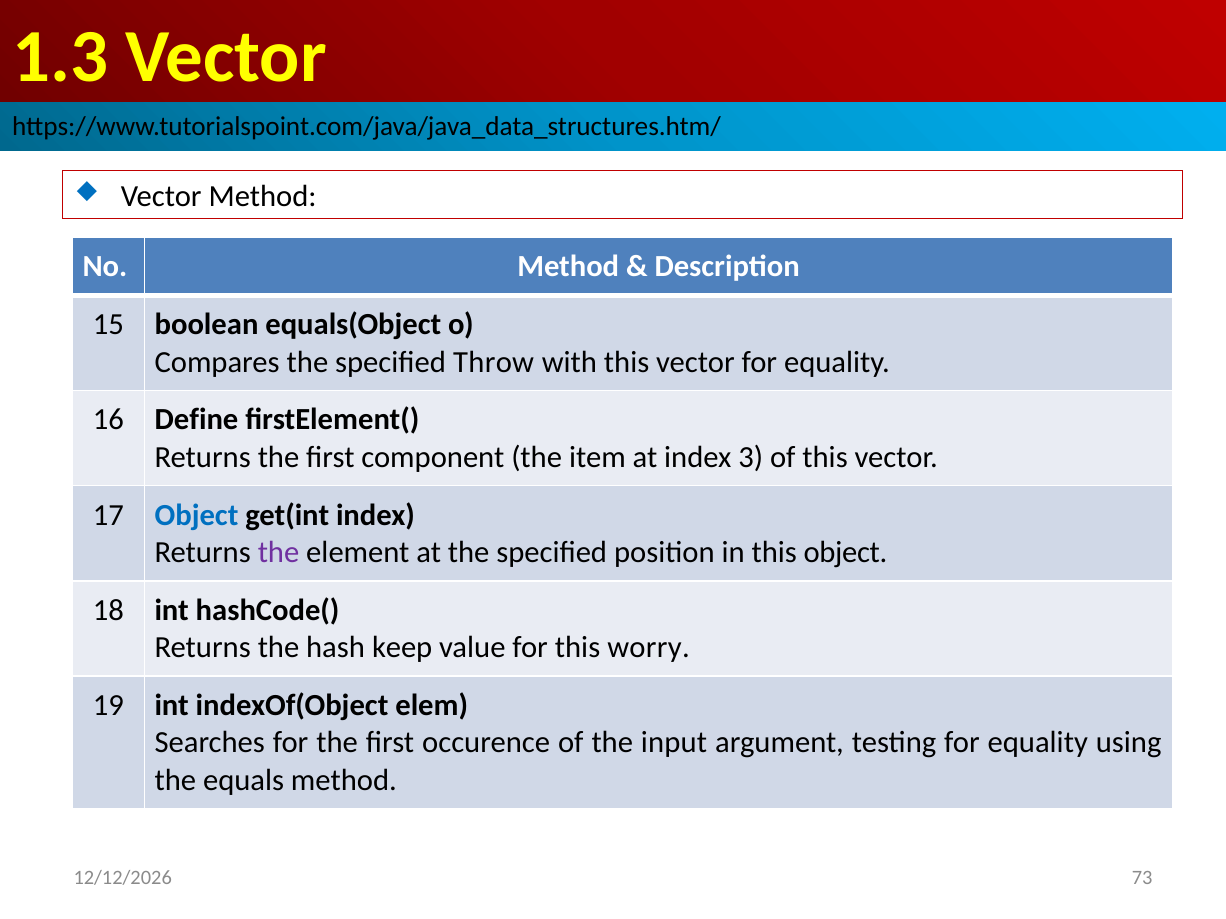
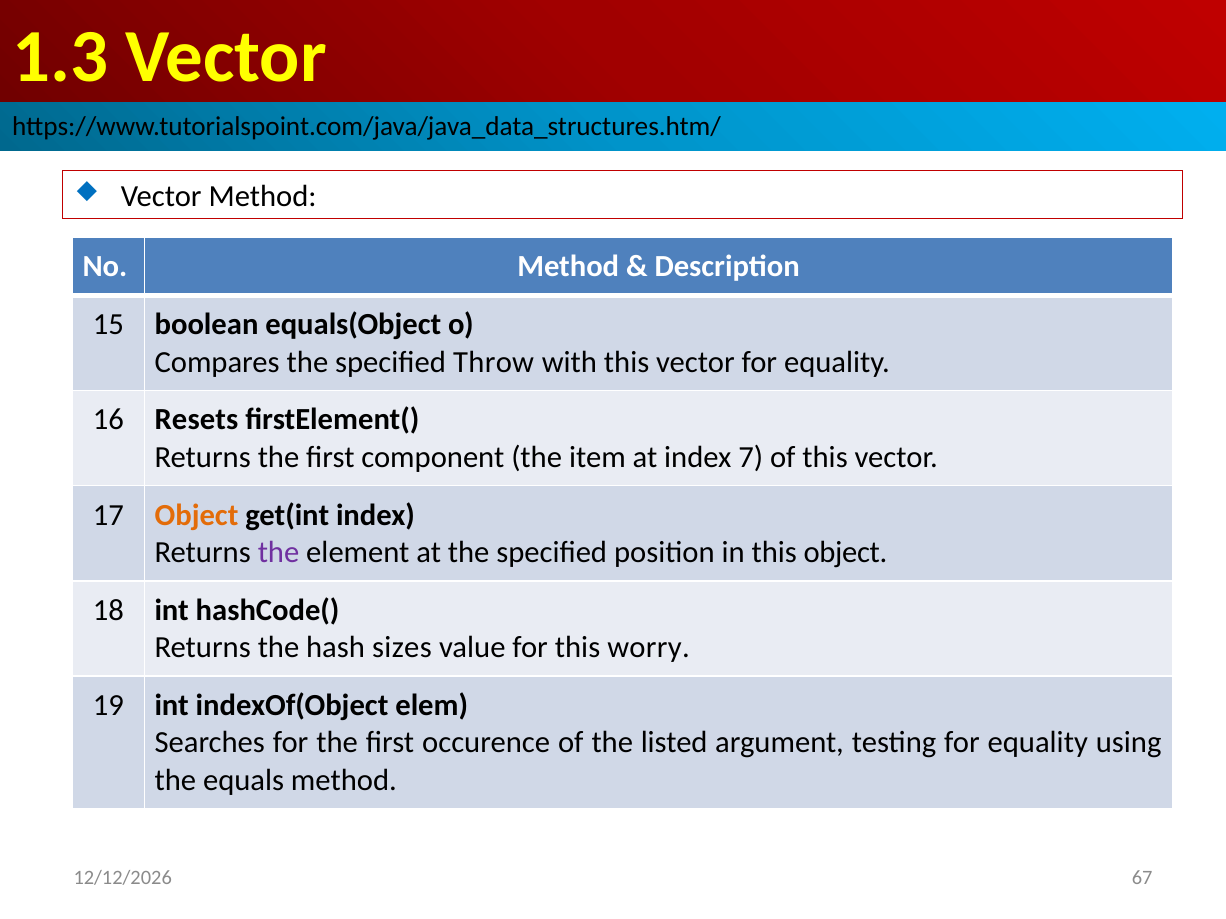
Define: Define -> Resets (196, 420)
3: 3 -> 7 (751, 457)
Object colour: blue -> orange (197, 515)
keep: keep -> sizes (402, 648)
input: input -> listed (674, 743)
73: 73 -> 67 (1142, 878)
